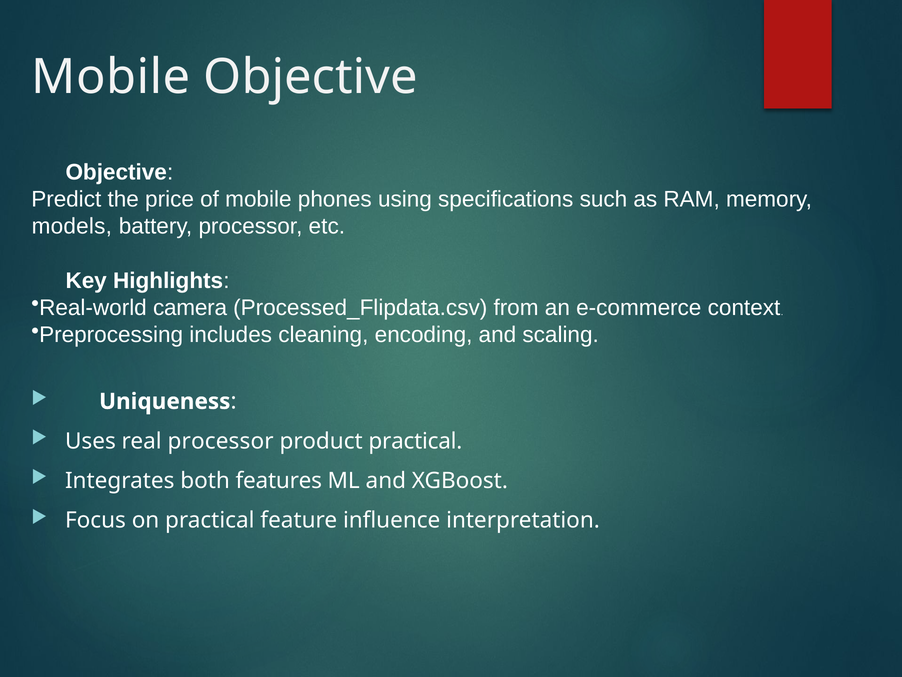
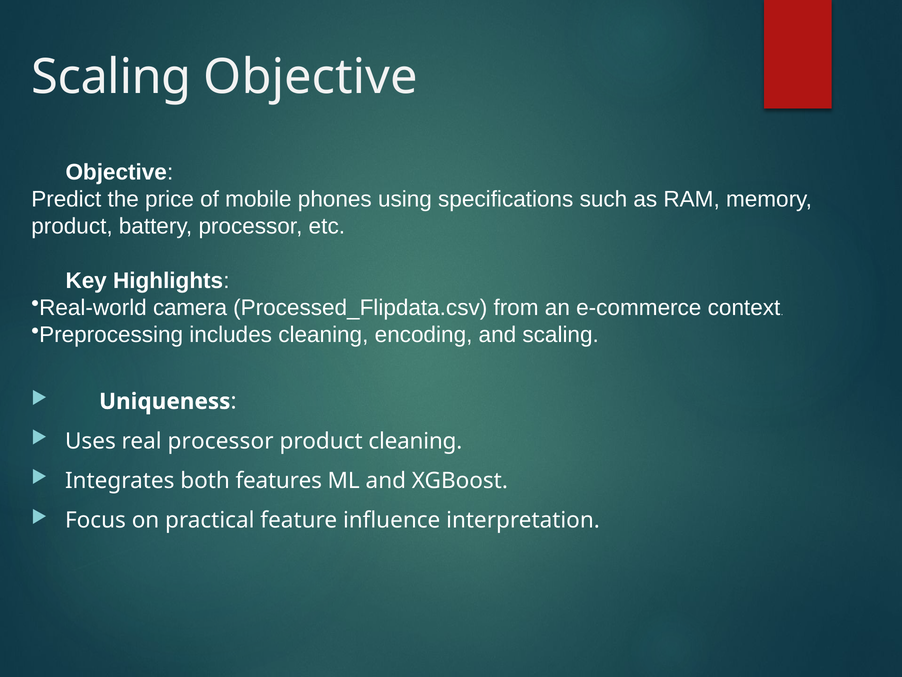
Mobile: Mobile -> Scaling (111, 77)
models: models -> product (72, 226)
product practical: practical -> cleaning (415, 441)
